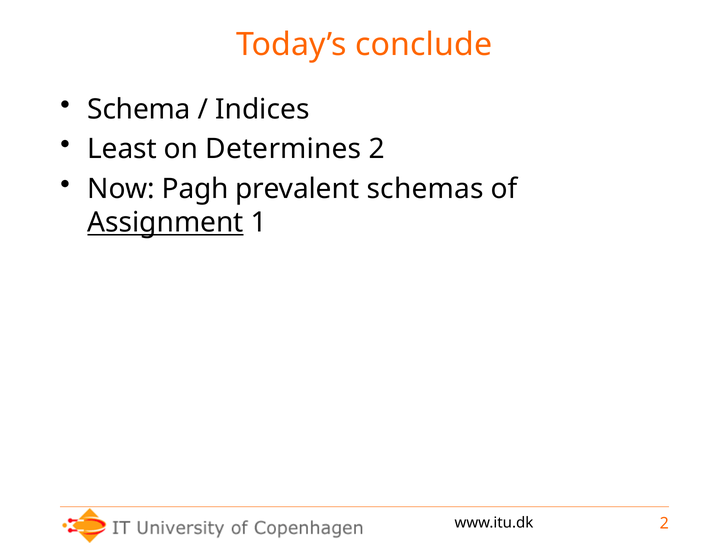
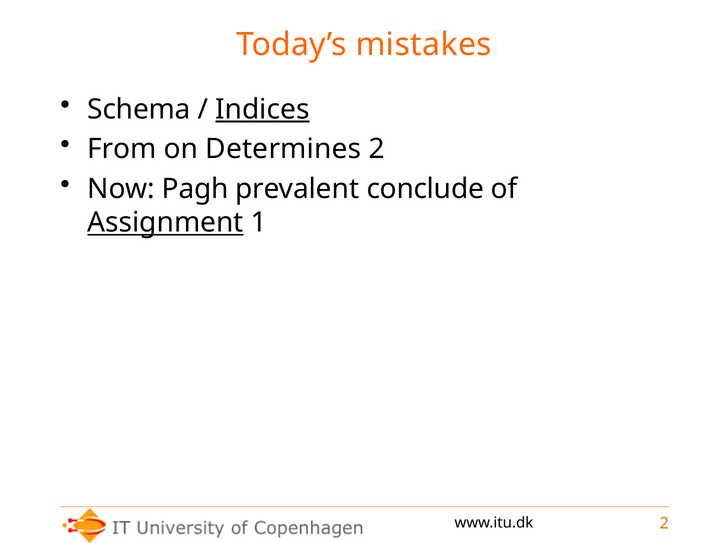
conclude: conclude -> mistakes (424, 44)
Indices underline: none -> present (262, 109)
Least: Least -> From (122, 149)
schemas: schemas -> conclude (425, 189)
